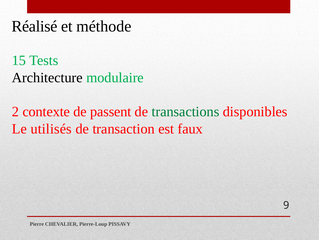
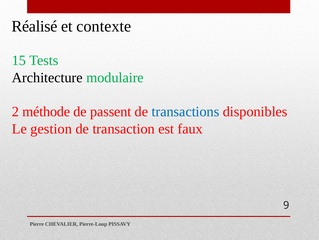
méthode: méthode -> contexte (104, 26)
contexte: contexte -> méthode (46, 111)
transactions colour: green -> blue (186, 111)
utilisés: utilisés -> gestion (51, 128)
